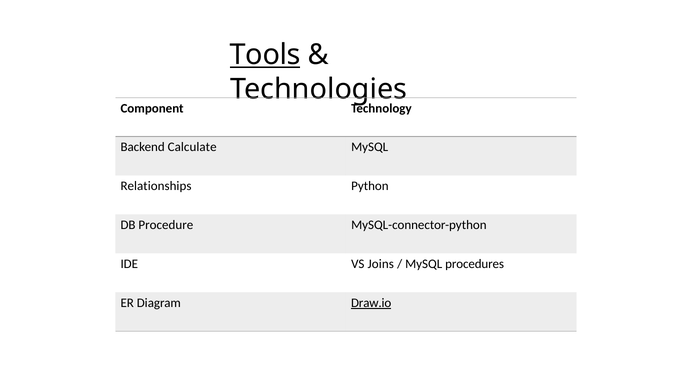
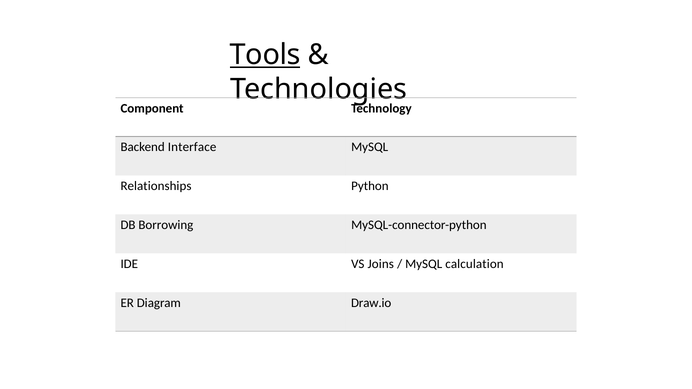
Calculate: Calculate -> Interface (192, 147)
Procedure: Procedure -> Borrowing (166, 225)
procedures: procedures -> calculation (474, 264)
Draw.io underline: present -> none (371, 303)
